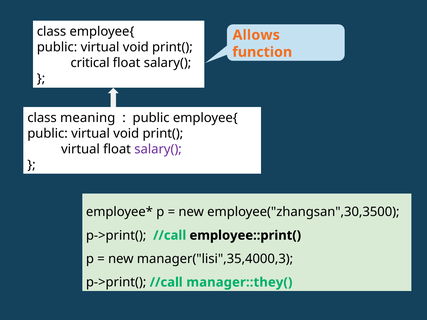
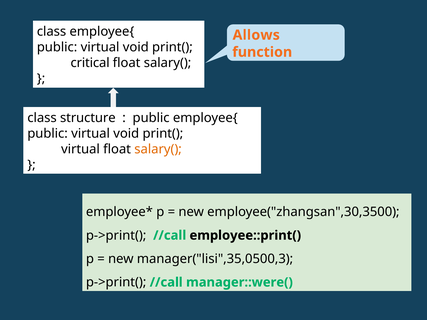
meaning: meaning -> structure (88, 118)
salary( colour: purple -> orange (158, 149)
manager("lisi",35,4000,3: manager("lisi",35,4000,3 -> manager("lisi",35,0500,3 (215, 259)
manager::they(: manager::they( -> manager::were( (239, 282)
